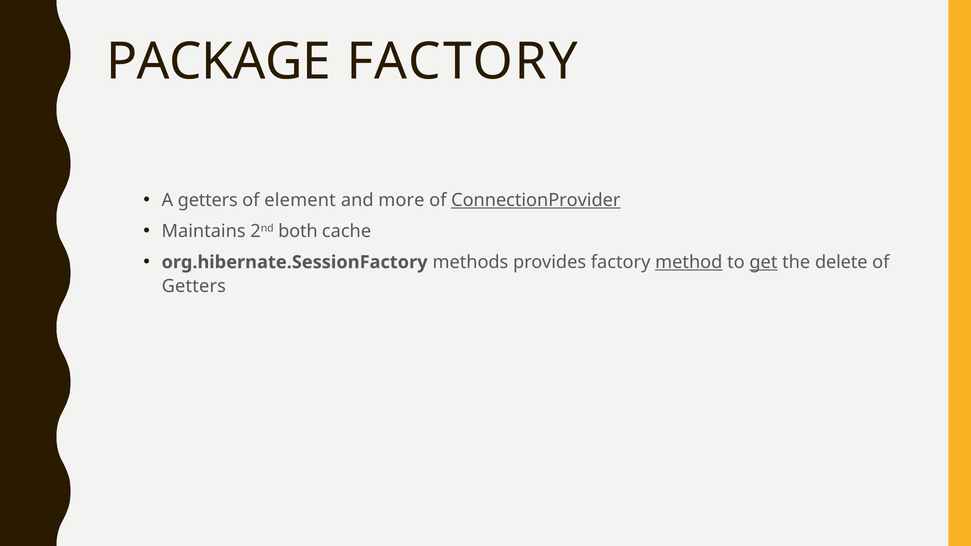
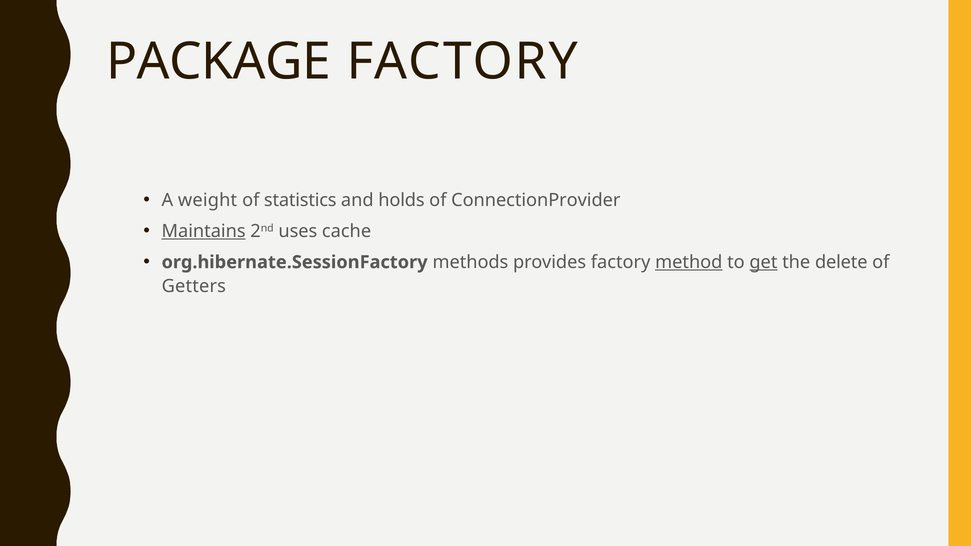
A getters: getters -> weight (208, 200)
element: element -> statistics (300, 200)
more: more -> holds (401, 200)
ConnectionProvider underline: present -> none (536, 200)
Maintains underline: none -> present (204, 231)
both: both -> uses (298, 231)
